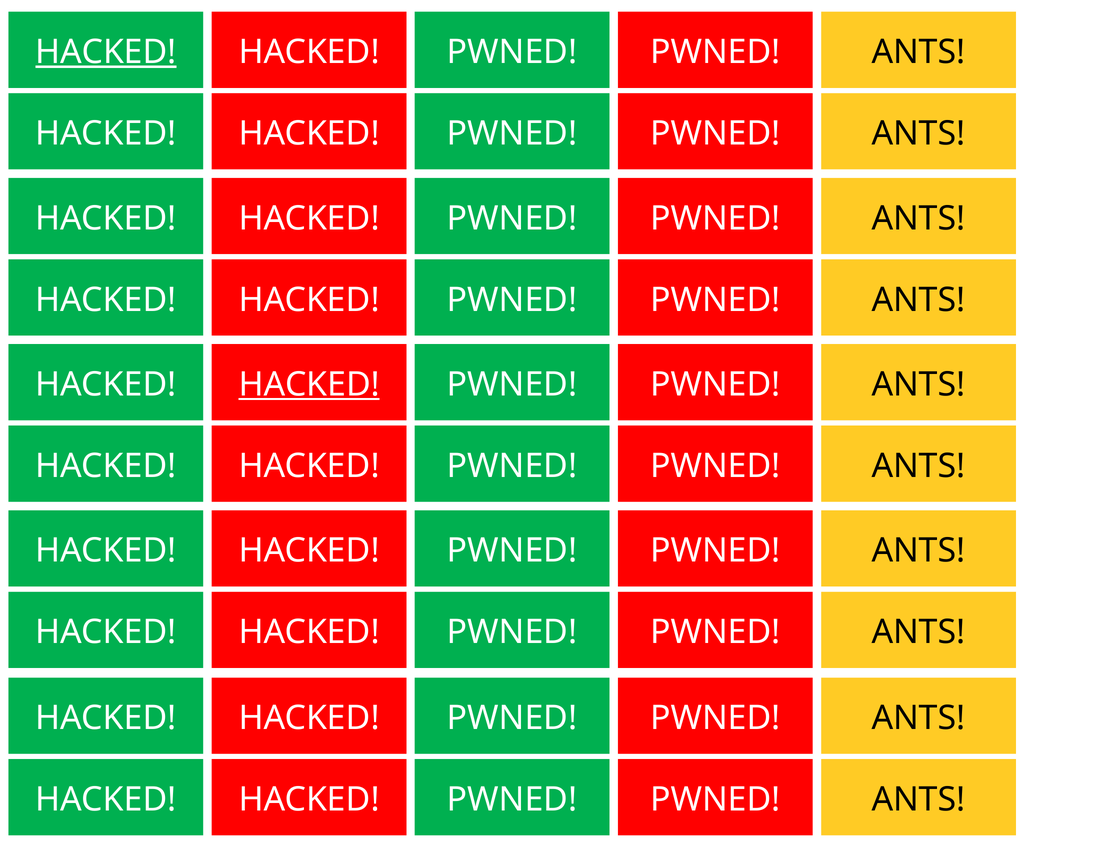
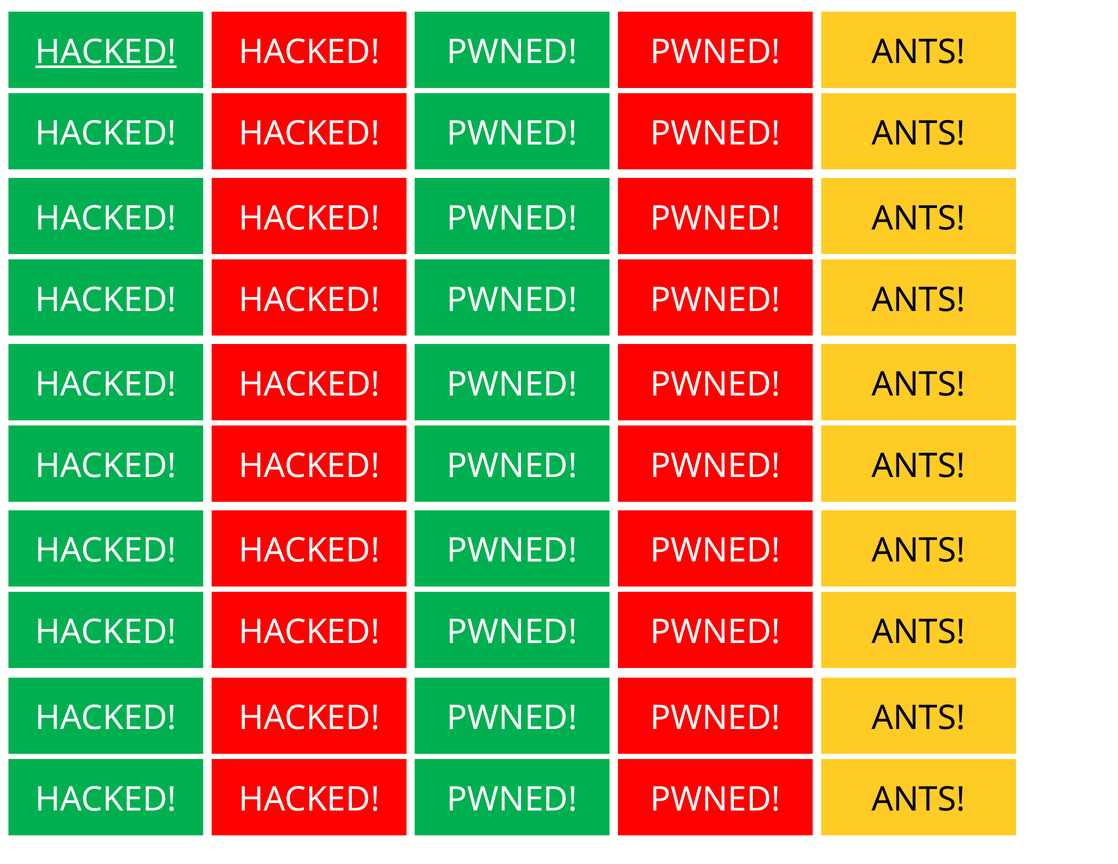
HACKED underline: present -> none (309, 385)
